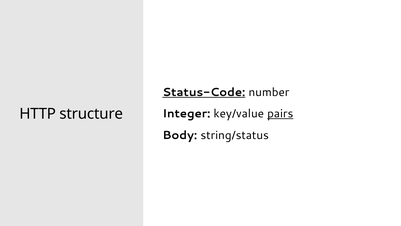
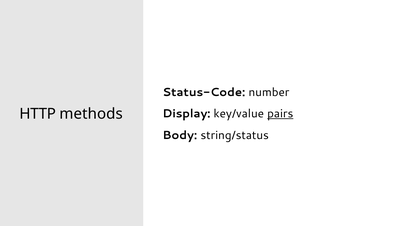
Status-Code underline: present -> none (204, 92)
Integer: Integer -> Display (186, 114)
structure: structure -> methods (91, 114)
